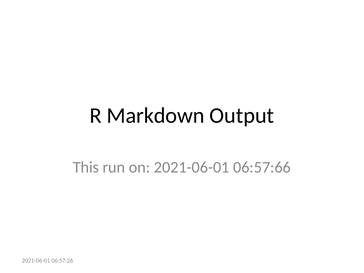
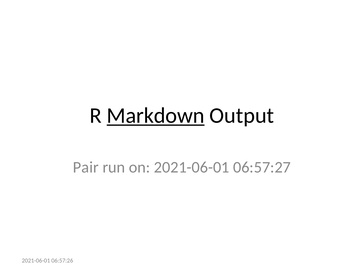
Markdown underline: none -> present (156, 116)
This: This -> Pair (86, 167)
06:57:66: 06:57:66 -> 06:57:27 (262, 167)
